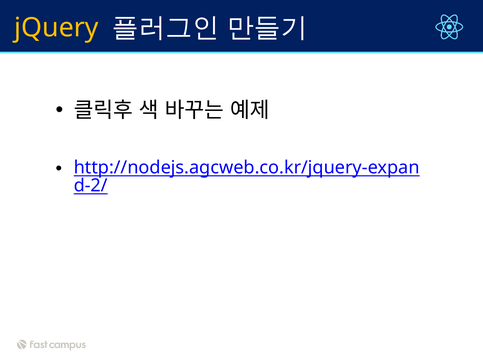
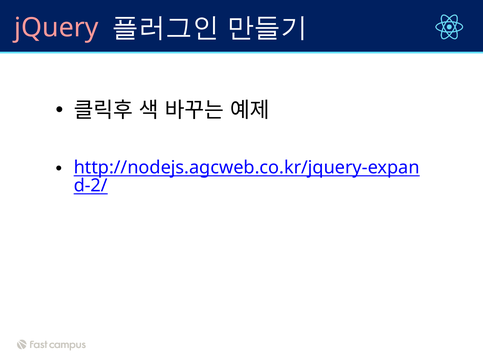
jQuery colour: yellow -> pink (56, 28)
